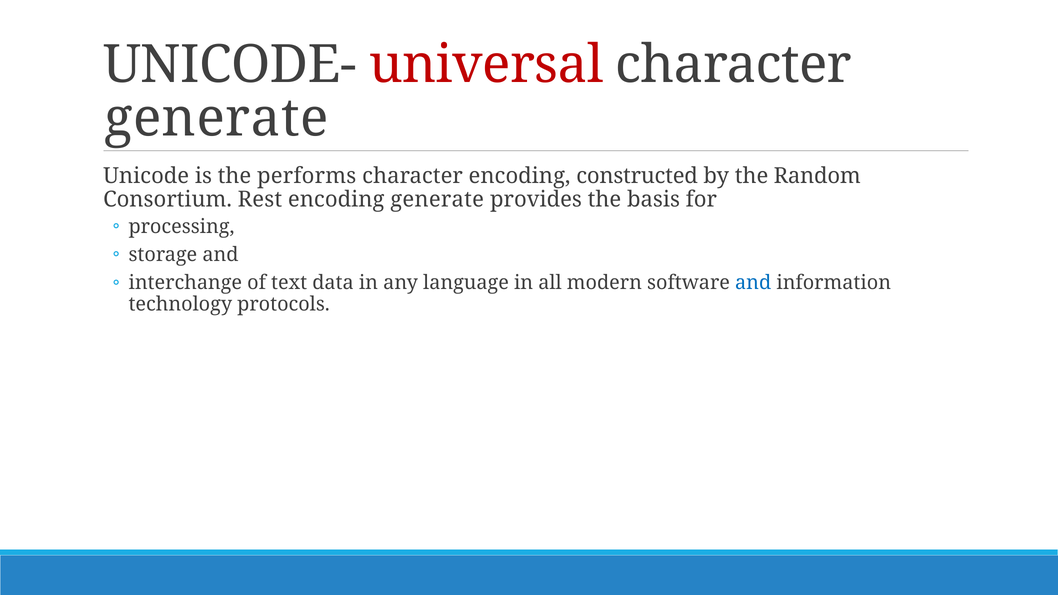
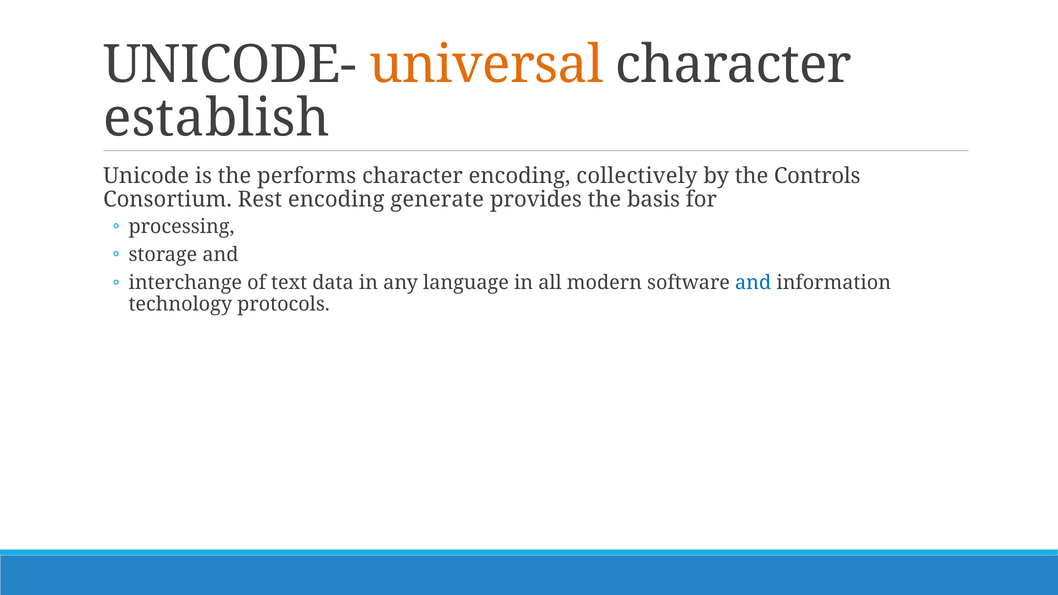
universal colour: red -> orange (486, 65)
generate: generate -> establish (216, 119)
constructed: constructed -> collectively (637, 176)
Random: Random -> Controls (817, 176)
